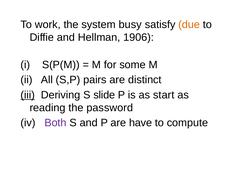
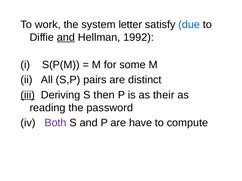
busy: busy -> letter (130, 25)
due colour: orange -> blue (189, 25)
and underline: none -> present (66, 37)
1906: 1906 -> 1992 (139, 37)
slide: slide -> then (104, 95)
start: start -> their (164, 95)
